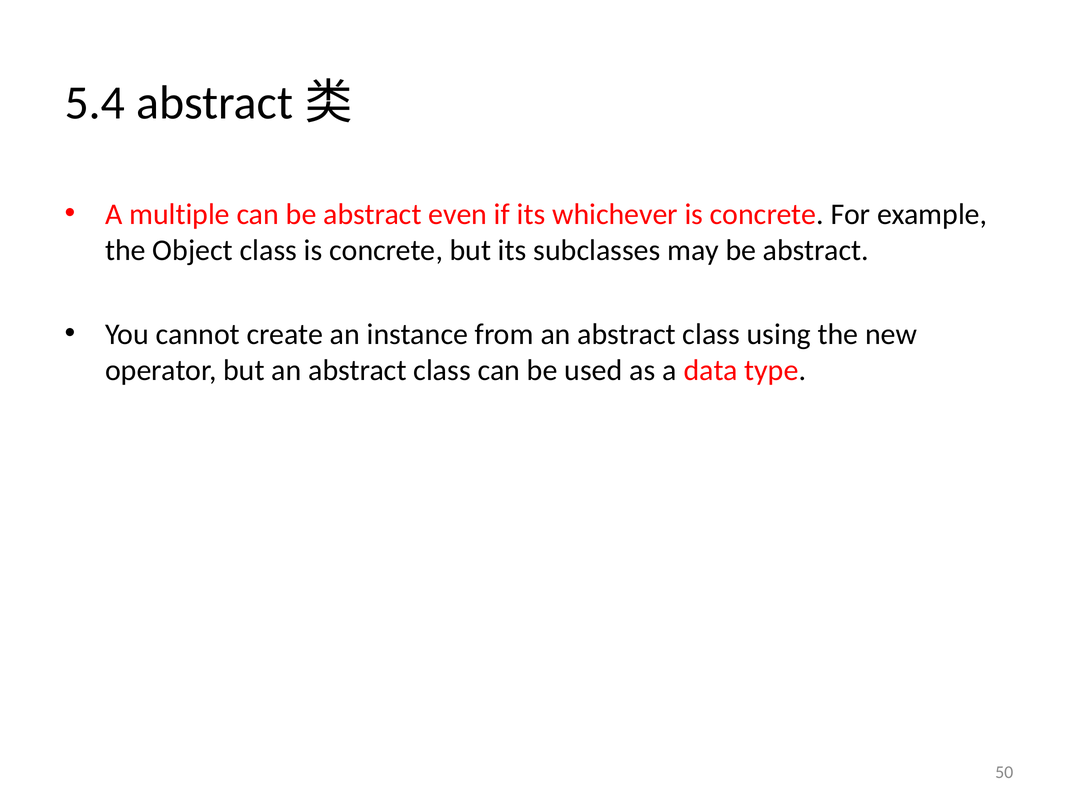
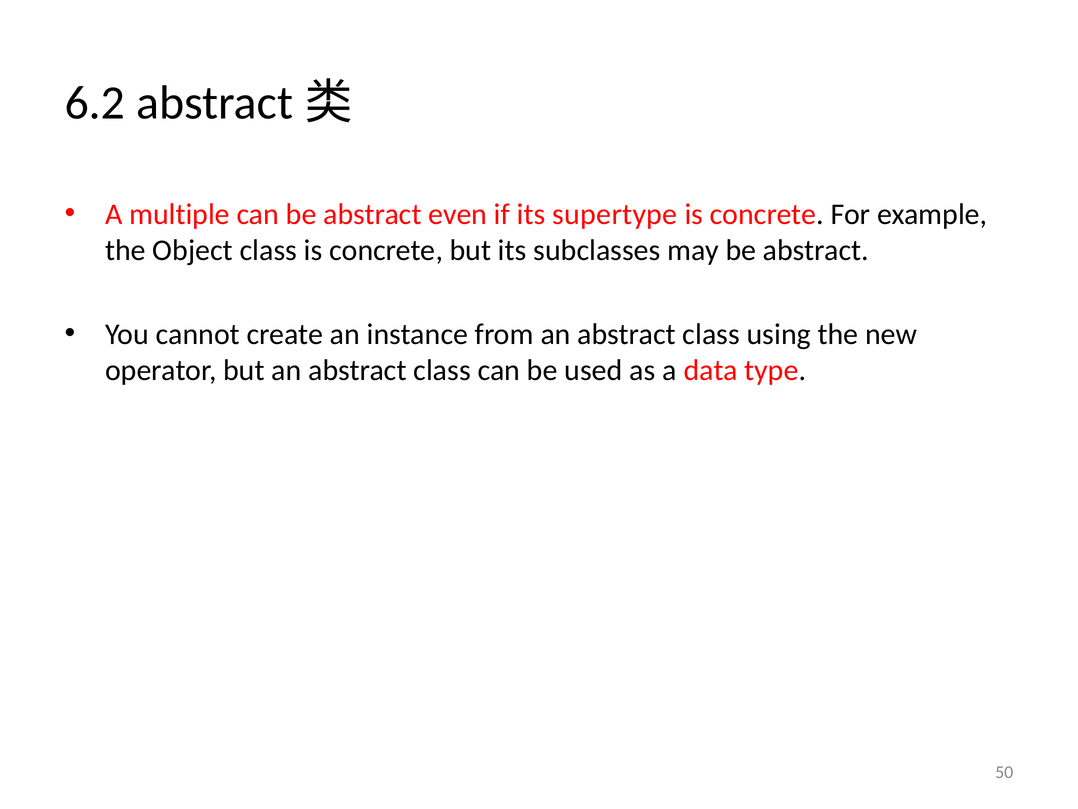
5.4: 5.4 -> 6.2 (95, 103)
whichever: whichever -> supertype (615, 214)
